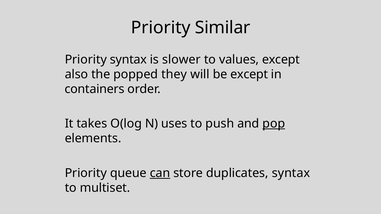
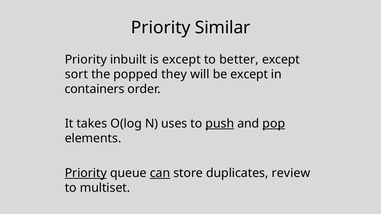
Priority syntax: syntax -> inbuilt (128, 60)
is slower: slower -> except (181, 60)
values: values -> better (239, 60)
also: also -> sort (76, 74)
push underline: none -> present (220, 124)
Priority underline: none -> present (86, 173)
duplicates syntax: syntax -> review (291, 173)
